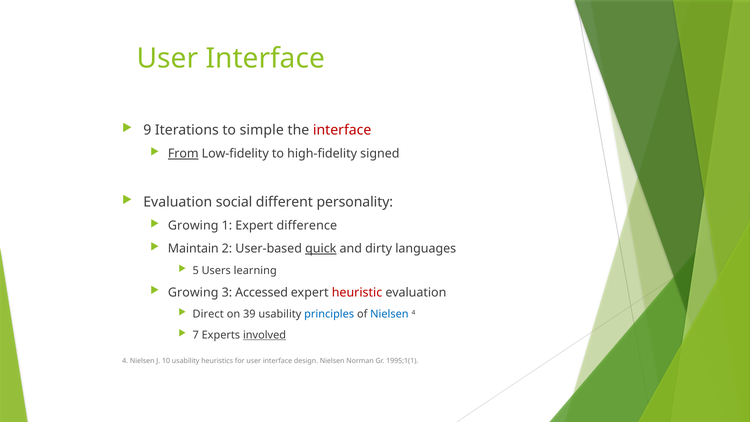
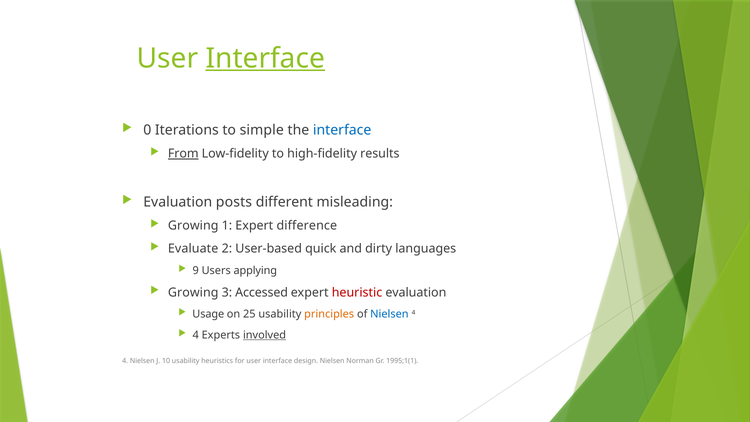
Interface underline: none -> present (265, 58)
9: 9 -> 0 (147, 130)
interface colour: red -> blue (342, 130)
signed: signed -> results (380, 154)
social: social -> posts (234, 202)
personality: personality -> misleading (355, 202)
Maintain: Maintain -> Evaluate (193, 249)
quick underline: present -> none (321, 249)
5: 5 -> 9 (196, 270)
learning: learning -> applying (255, 270)
Direct: Direct -> Usage (208, 314)
39: 39 -> 25 (249, 314)
principles colour: blue -> orange (329, 314)
7: 7 -> 4 (196, 335)
